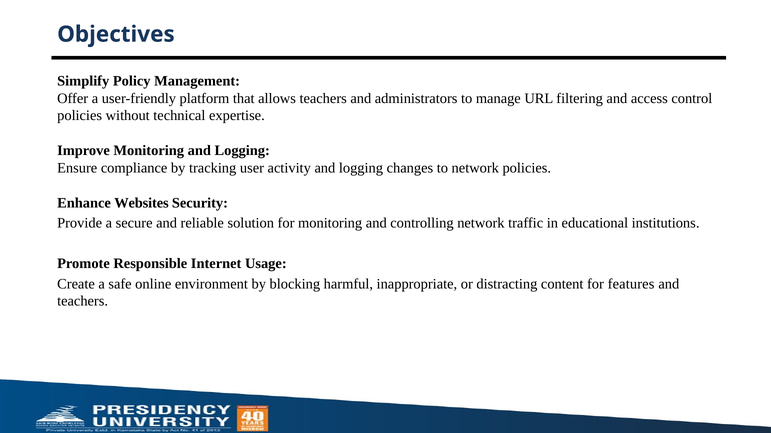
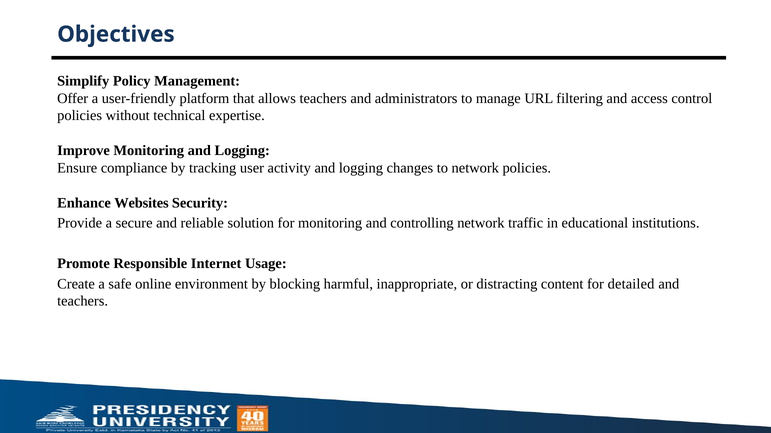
features: features -> detailed (631, 284)
